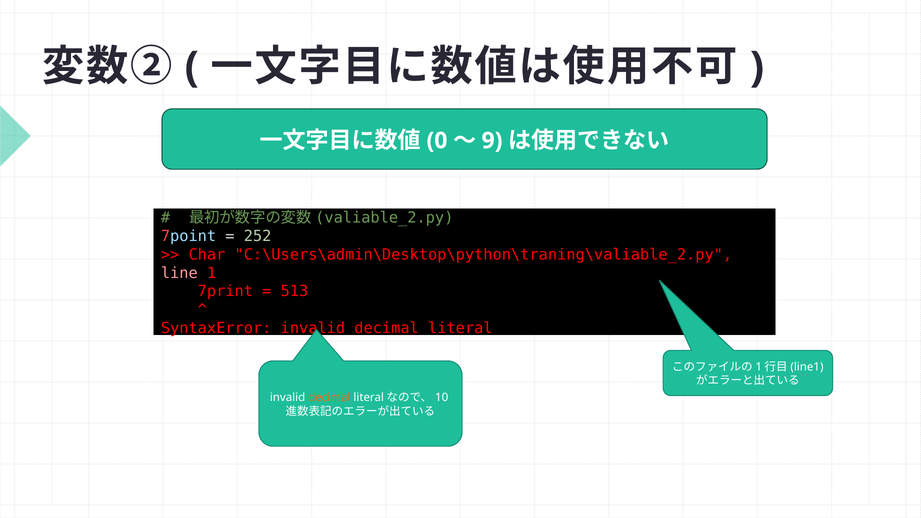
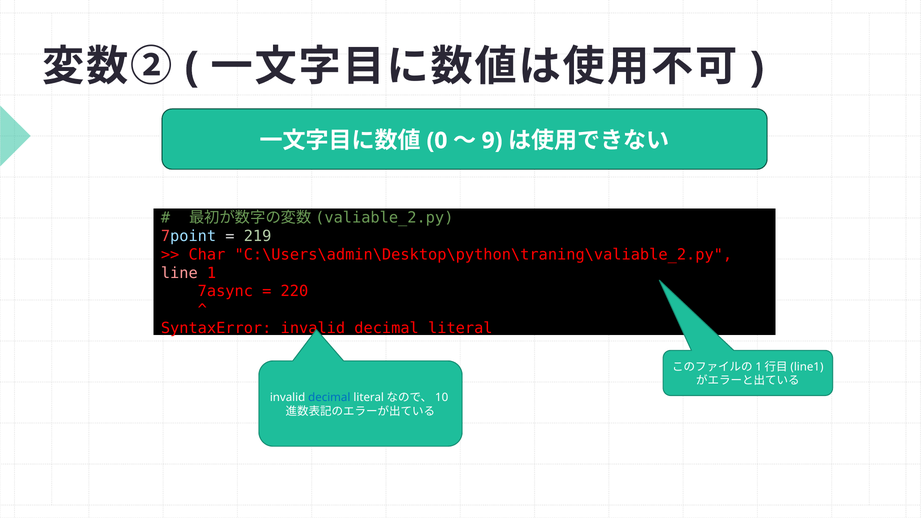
252: 252 -> 219 (258, 236)
7print: 7print -> 7async (225, 291)
513: 513 -> 220 (294, 291)
decimal colour: orange -> blue (329, 397)
